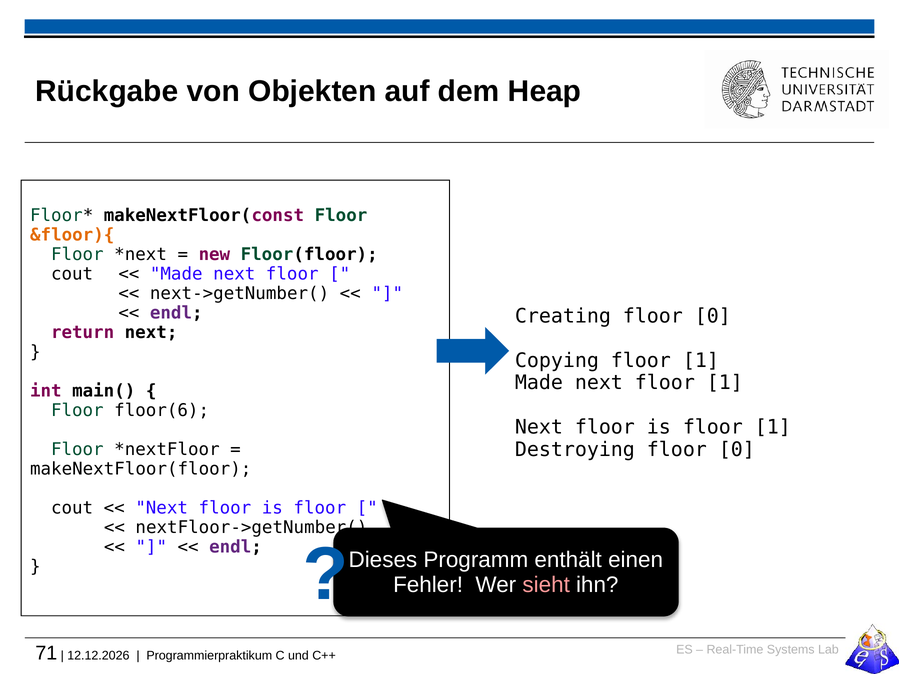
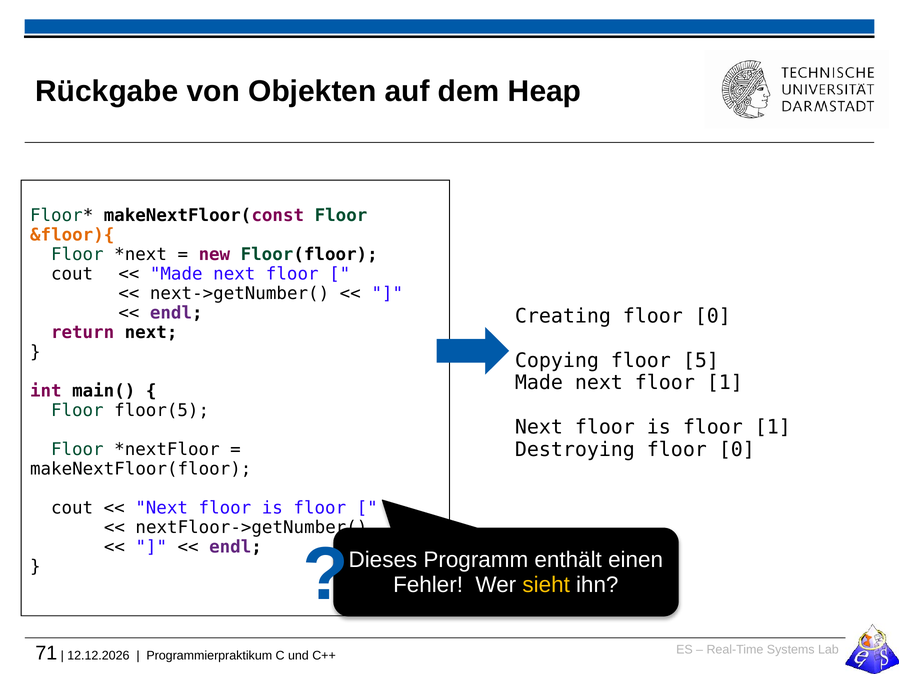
Copying floor 1: 1 -> 5 (701, 361)
floor(6: floor(6 -> floor(5 (162, 411)
sieht colour: pink -> yellow (546, 585)
